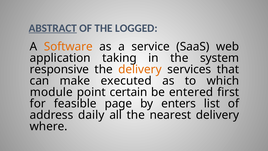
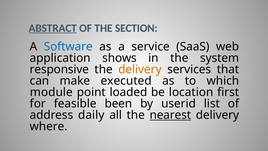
LOGGED: LOGGED -> SECTION (136, 28)
Software colour: orange -> blue (68, 46)
taking: taking -> shows (120, 58)
certain: certain -> loaded (128, 92)
entered: entered -> location (191, 92)
page: page -> been (118, 103)
enters: enters -> userid (179, 103)
nearest underline: none -> present (170, 115)
